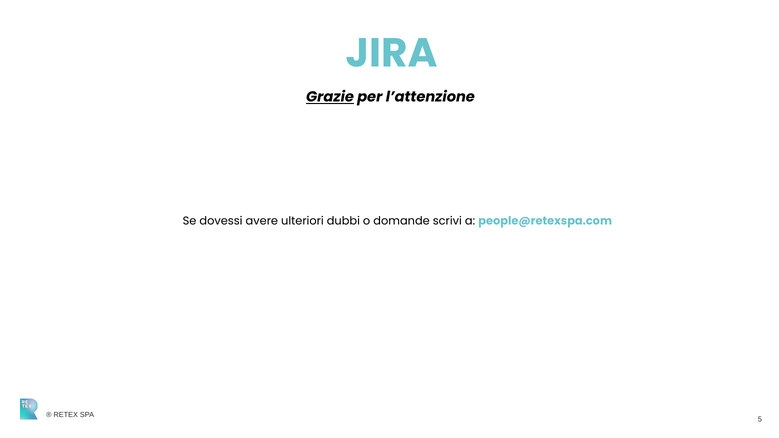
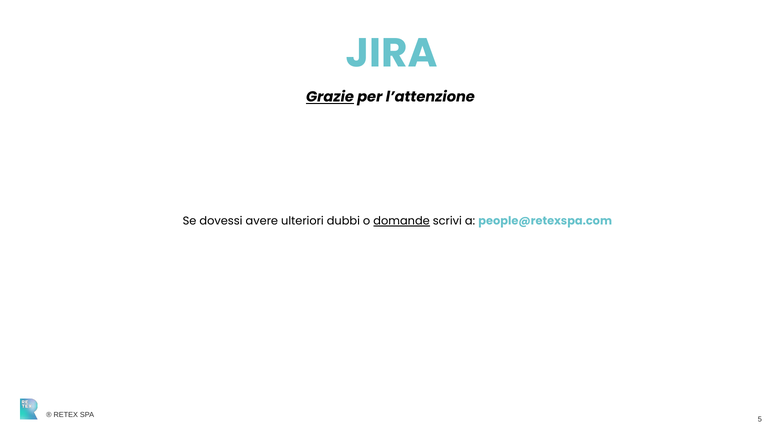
domande underline: none -> present (402, 221)
